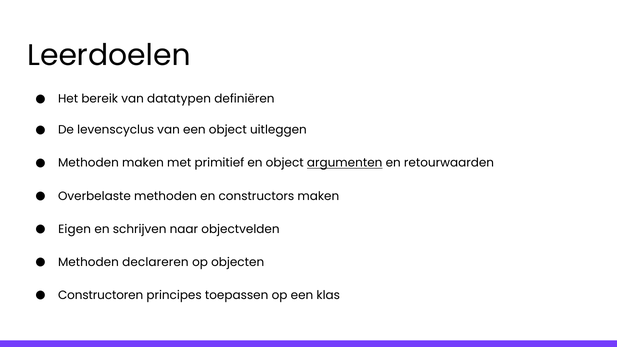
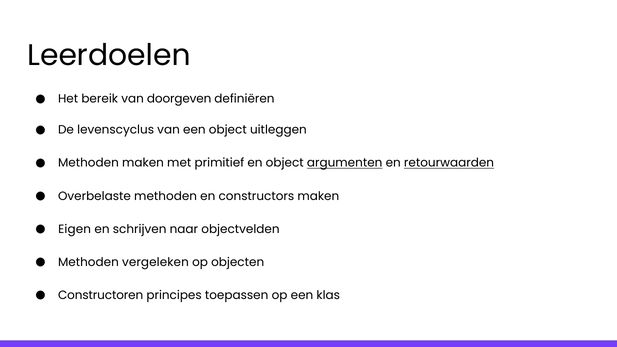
datatypen: datatypen -> doorgeven (179, 99)
retourwaarden underline: none -> present (449, 163)
declareren: declareren -> vergeleken (155, 262)
